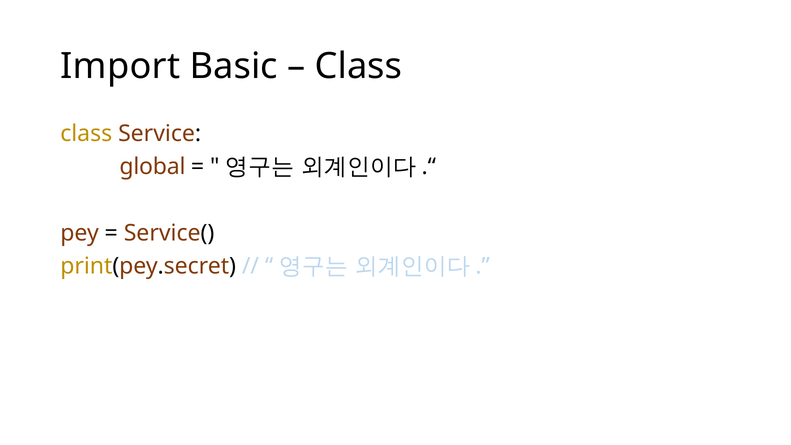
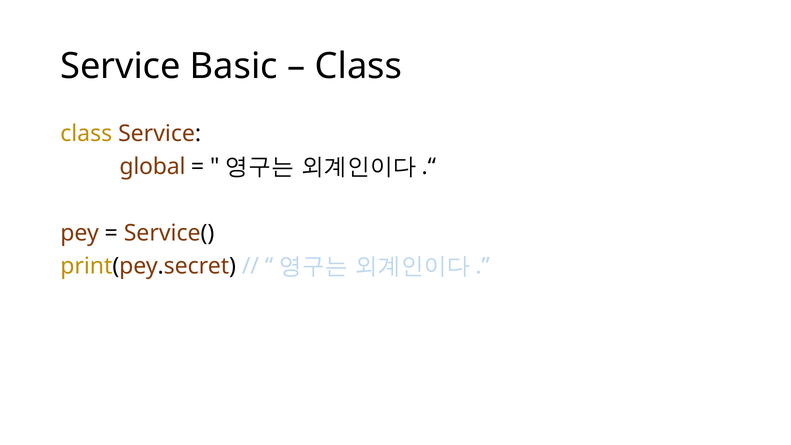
Import: Import -> Service (120, 66)
